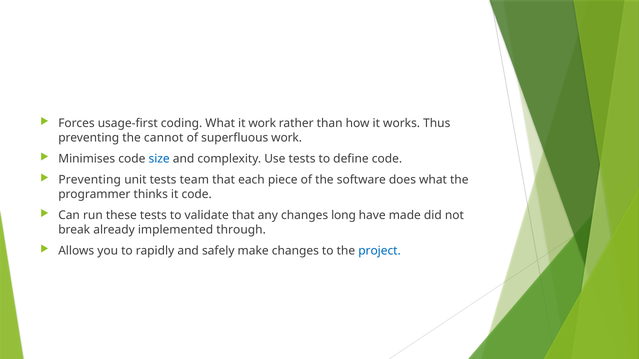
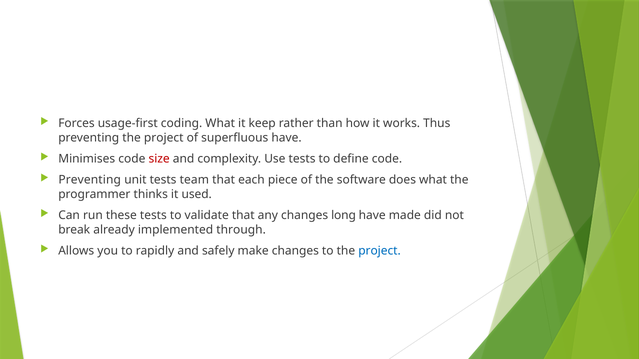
it work: work -> keep (262, 124)
preventing the cannot: cannot -> project (164, 138)
superfluous work: work -> have (287, 138)
size colour: blue -> red (159, 159)
it code: code -> used (197, 194)
